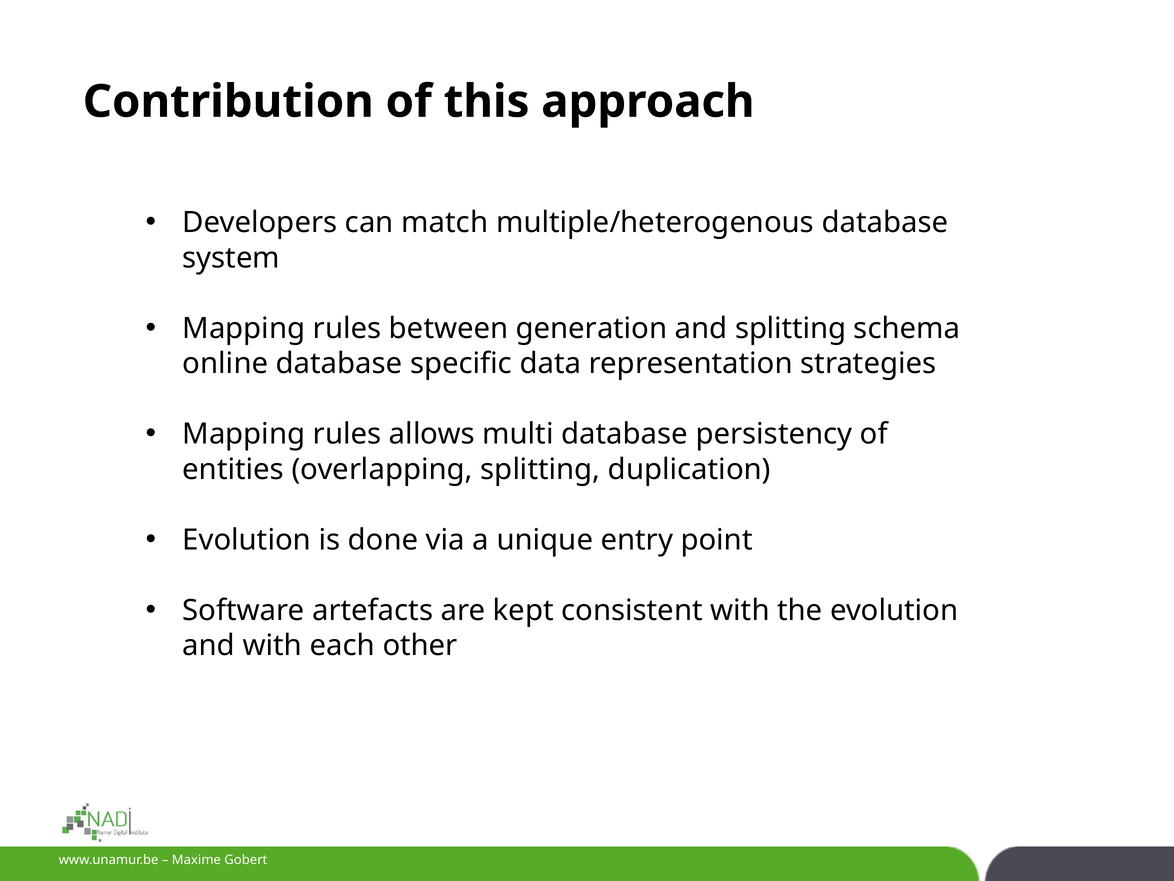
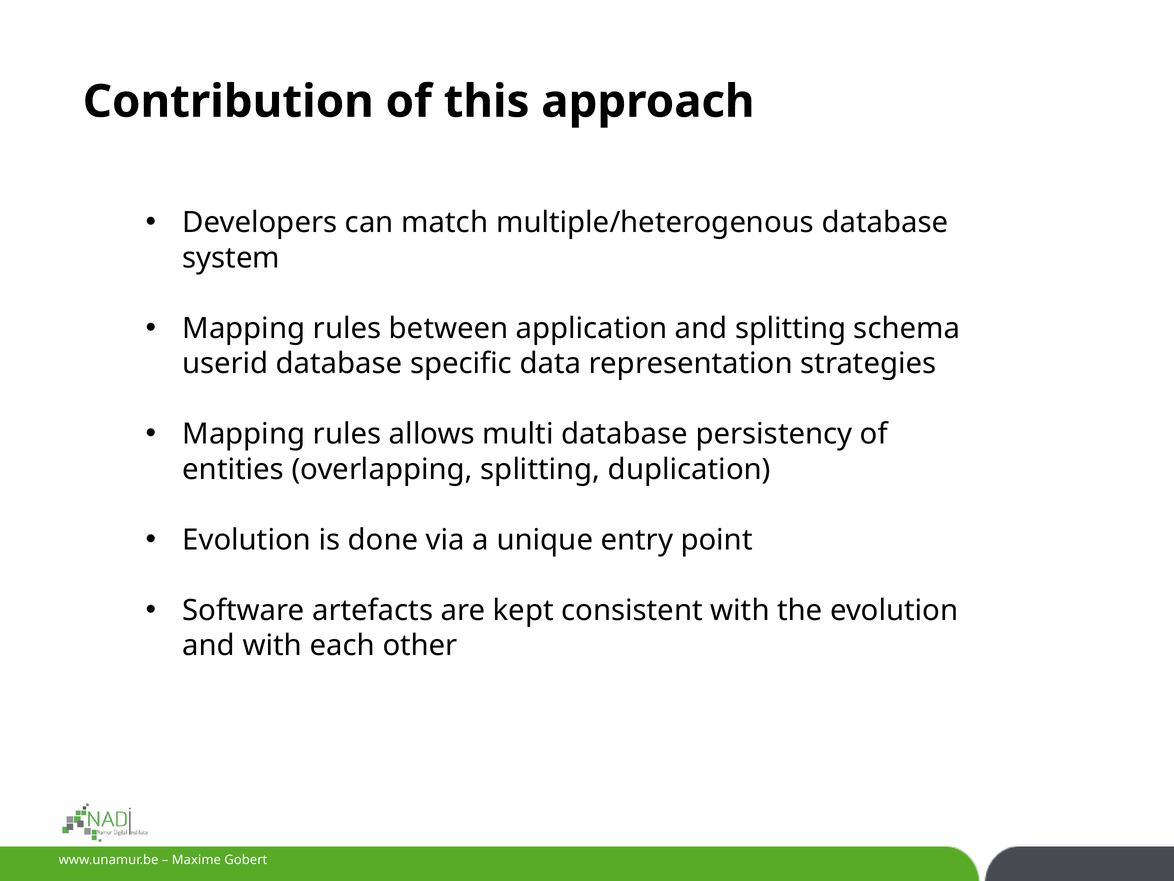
generation: generation -> application (592, 328)
online: online -> userid (225, 363)
